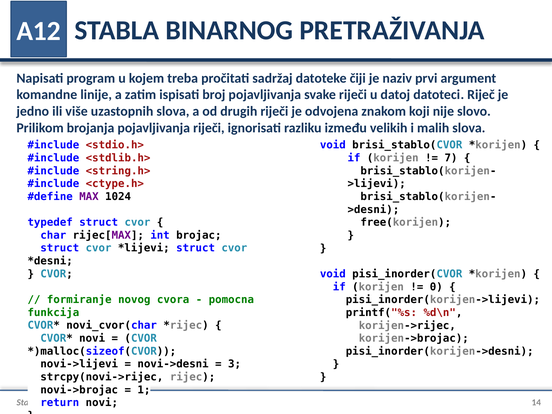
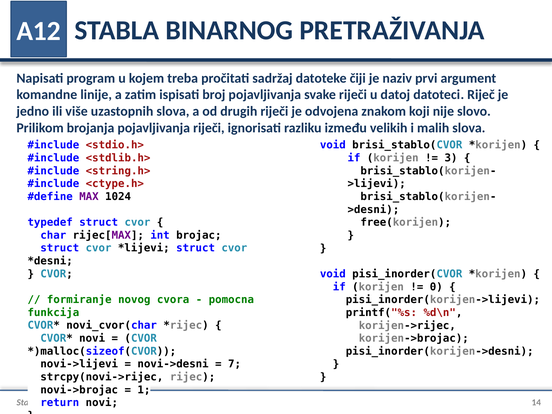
7: 7 -> 3 (451, 158)
3: 3 -> 7 (235, 364)
